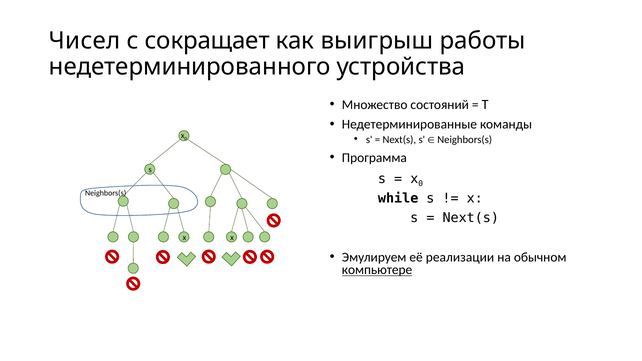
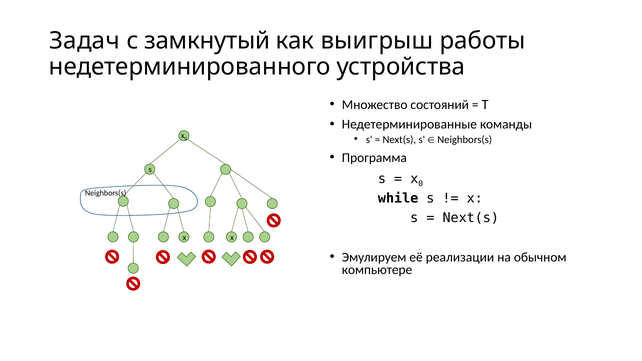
Чисел: Чисел -> Задач (85, 41)
сокращает: сокращает -> замкнутый (207, 41)
компьютере underline: present -> none (377, 270)
